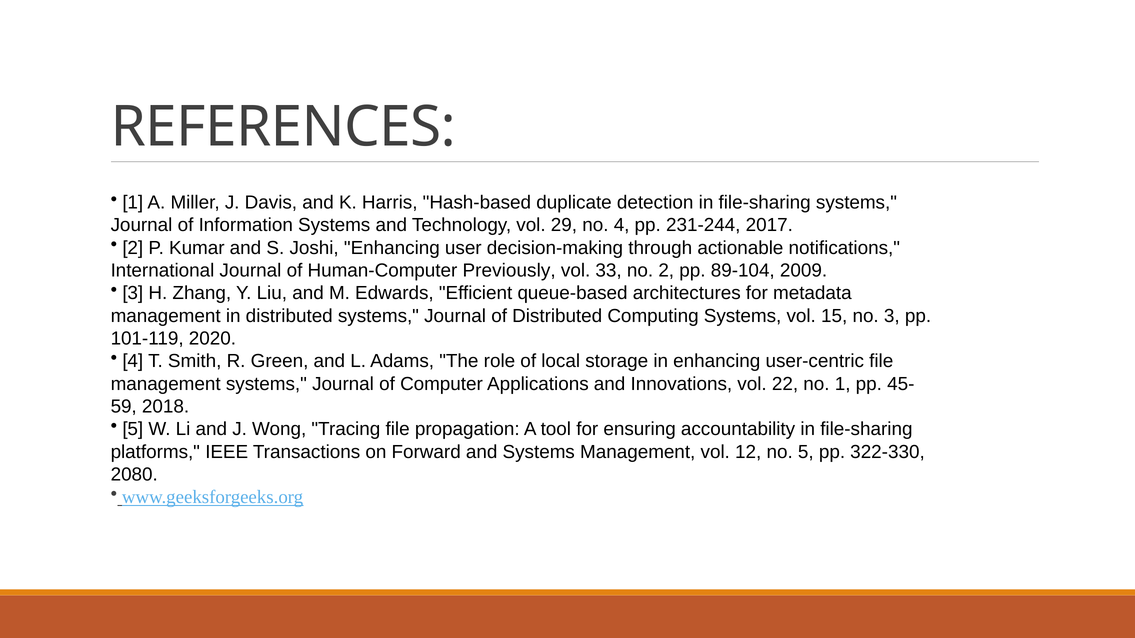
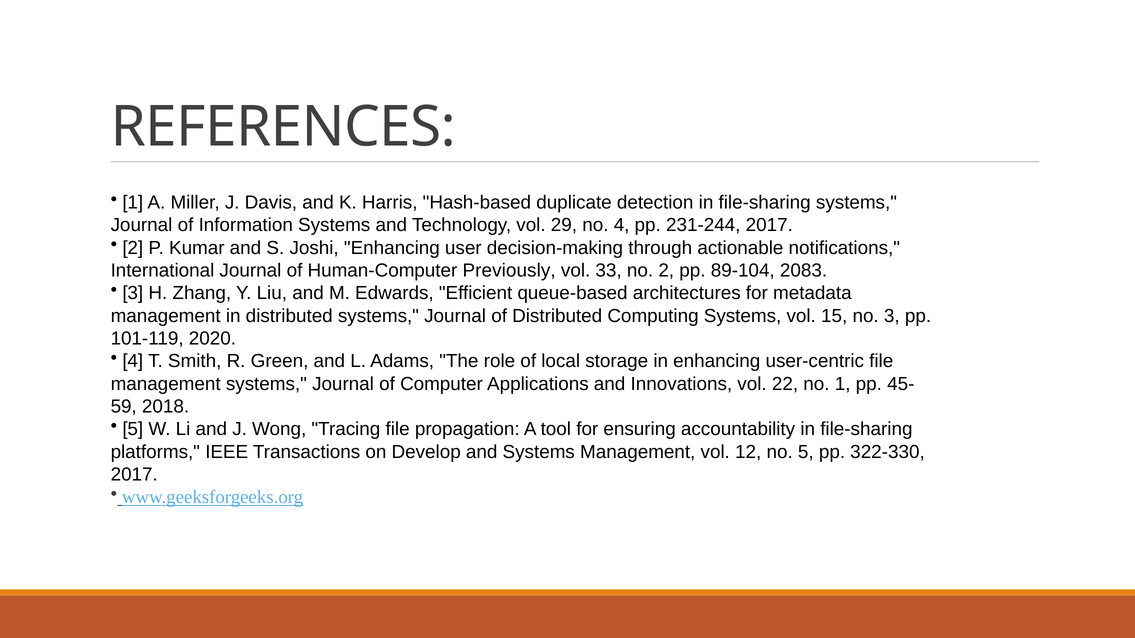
2009: 2009 -> 2083 (804, 271)
Forward: Forward -> Develop (426, 452)
2080: 2080 -> 2017 (134, 475)
